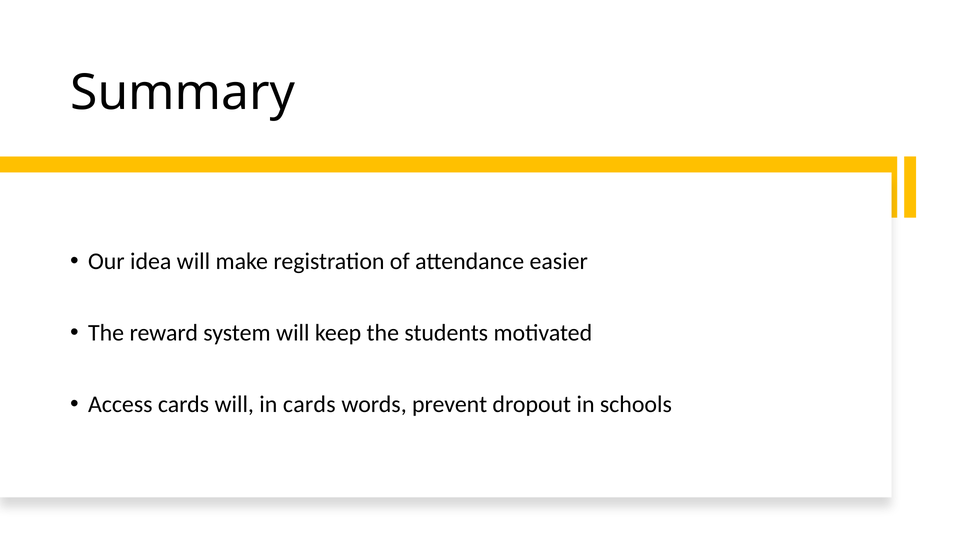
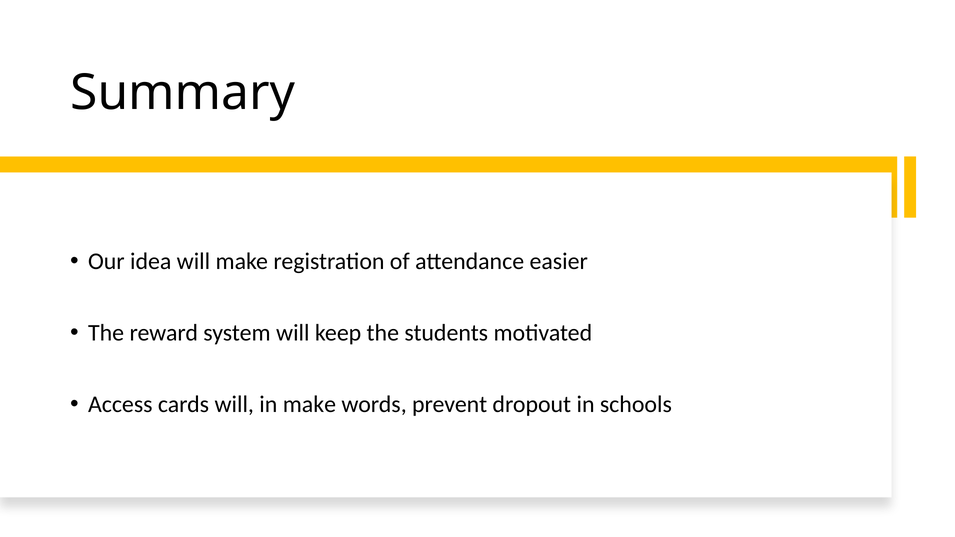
in cards: cards -> make (309, 404)
